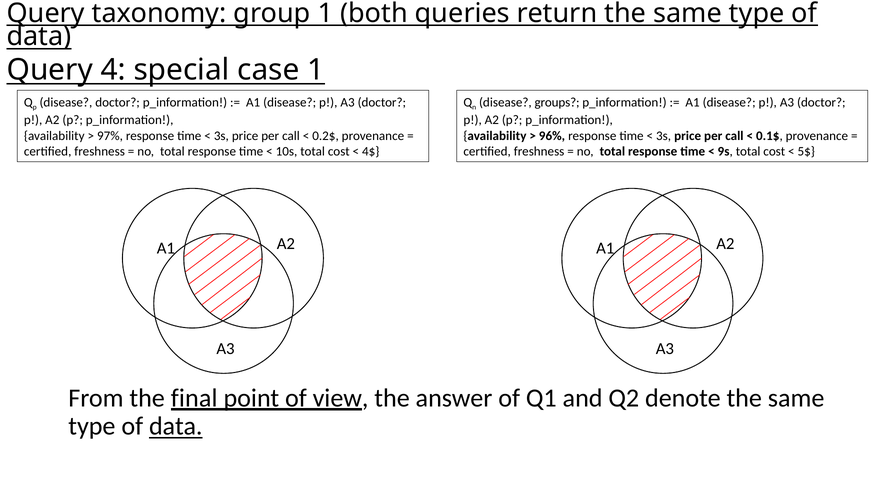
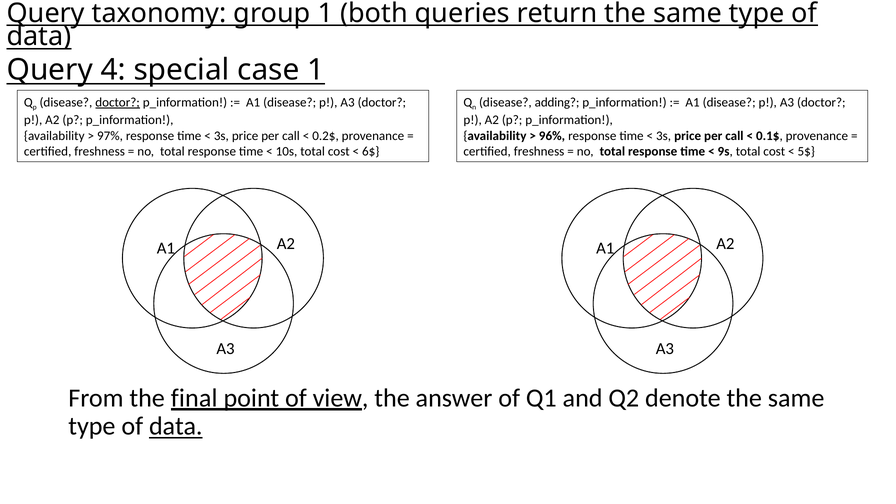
doctor underline: none -> present (118, 102)
groups: groups -> adding (557, 102)
4$: 4$ -> 6$ (371, 151)
